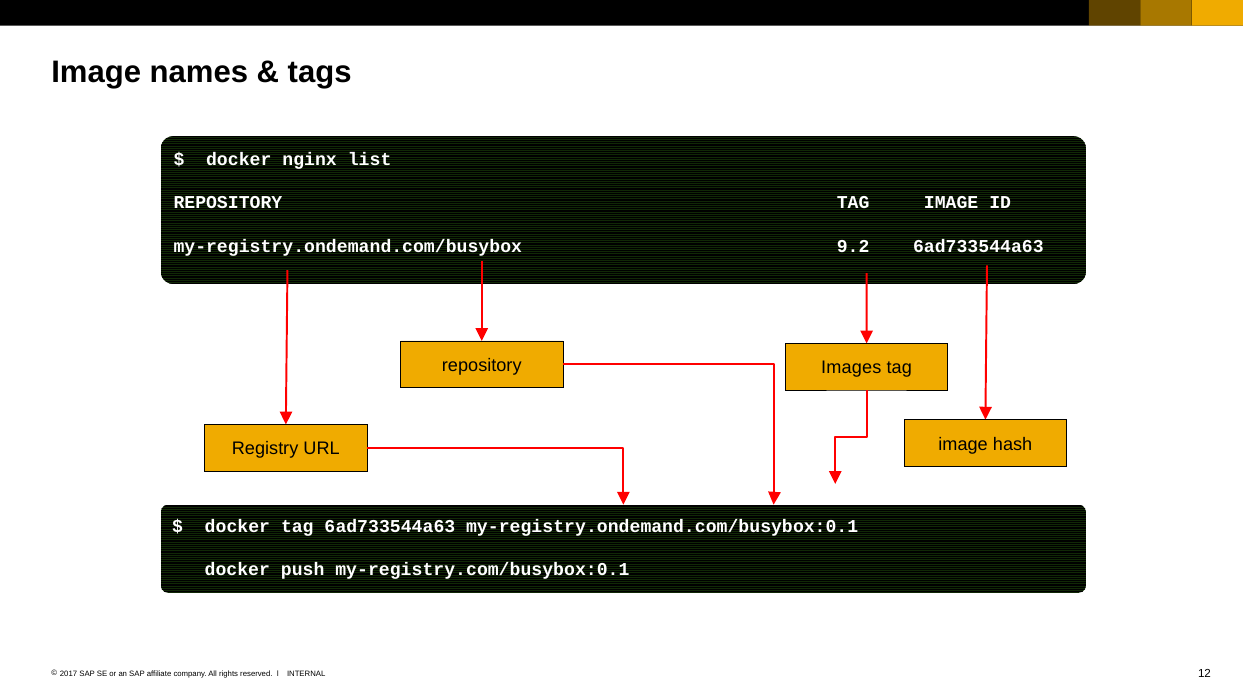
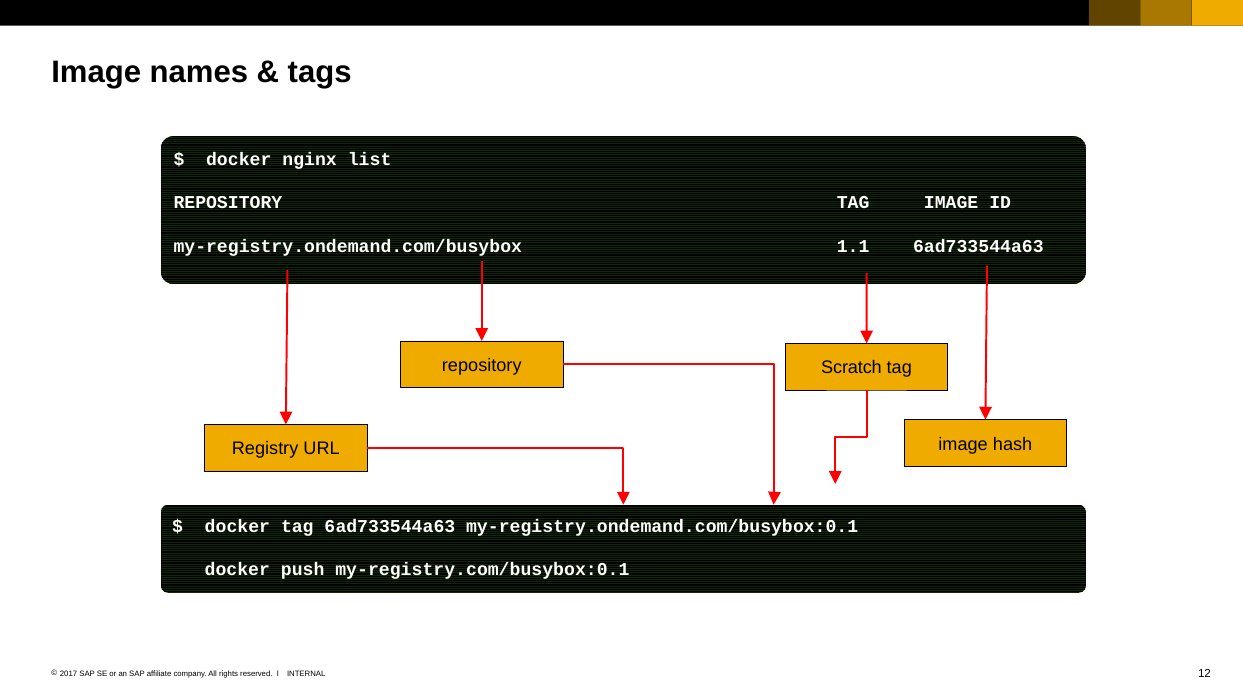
9.2: 9.2 -> 1.1 (853, 246)
Images: Images -> Scratch (851, 368)
